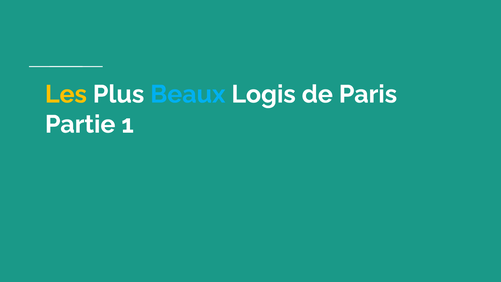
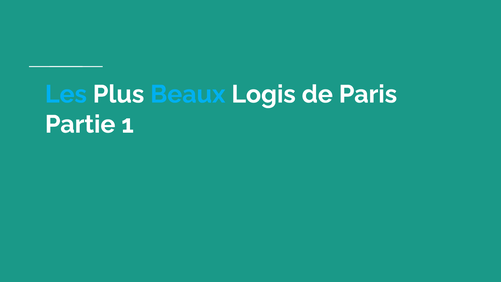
Les colour: yellow -> light blue (66, 94)
